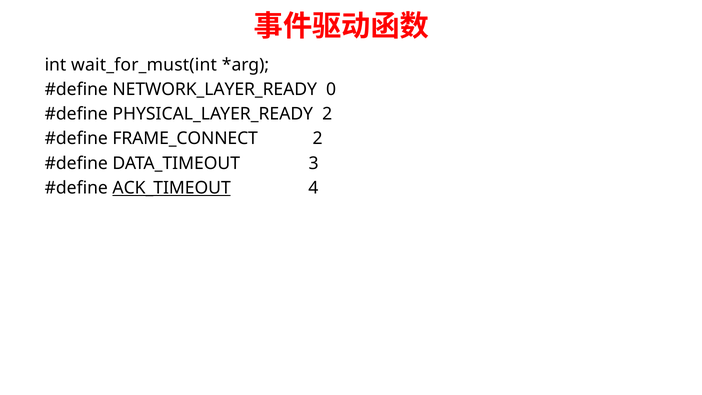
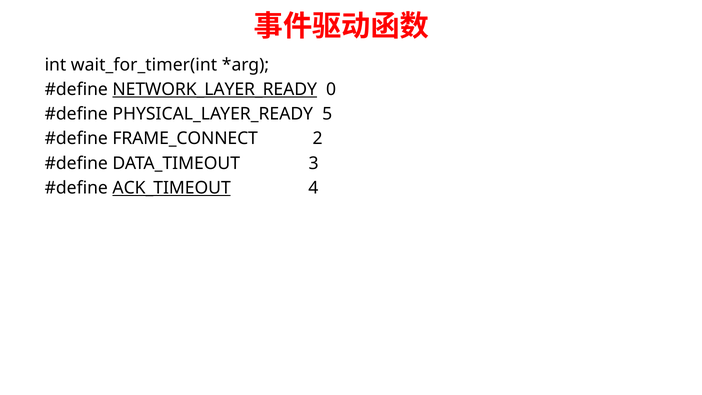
wait_for_must(int: wait_for_must(int -> wait_for_timer(int (144, 65)
NETWORK_LAYER_READY underline: none -> present (215, 90)
PHYSICAL_LAYER_READY 2: 2 -> 5 (327, 114)
